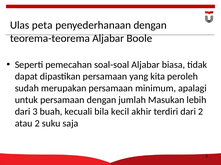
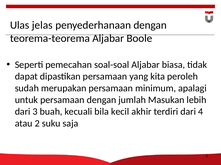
peta: peta -> jelas (42, 25)
dari 2: 2 -> 4 (201, 112)
